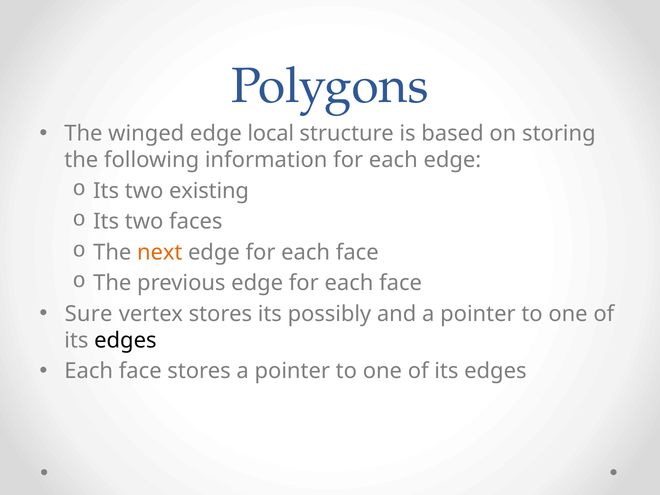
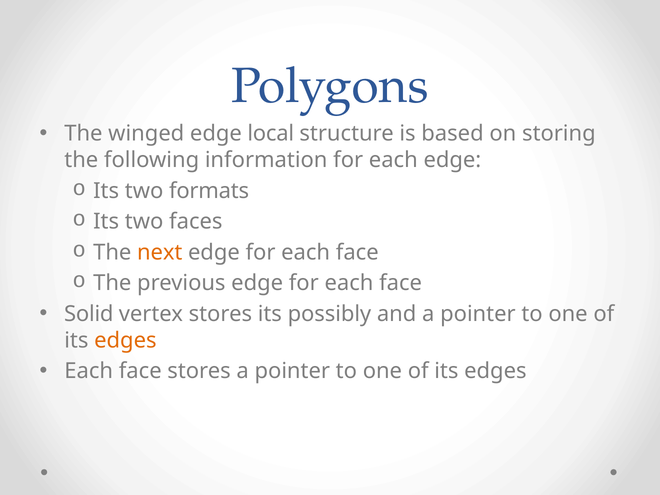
existing: existing -> formats (209, 191)
Sure: Sure -> Solid (89, 314)
edges colour: black -> orange (125, 340)
